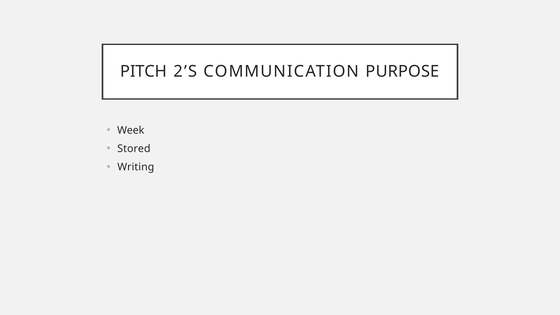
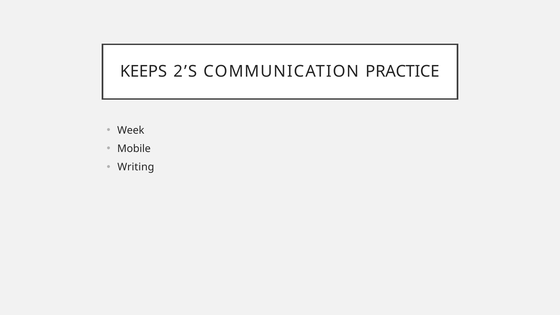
PITCH: PITCH -> KEEPS (144, 72)
PURPOSE: PURPOSE -> PRACTICE (403, 72)
Stored: Stored -> Mobile (134, 149)
